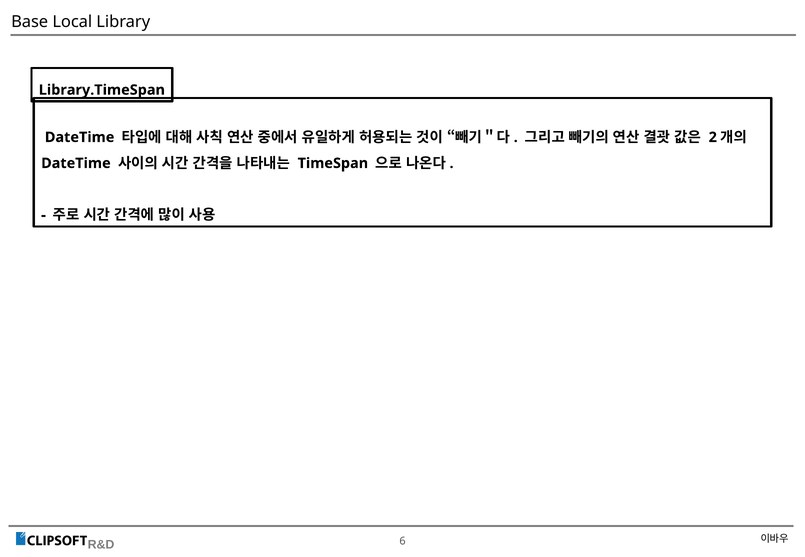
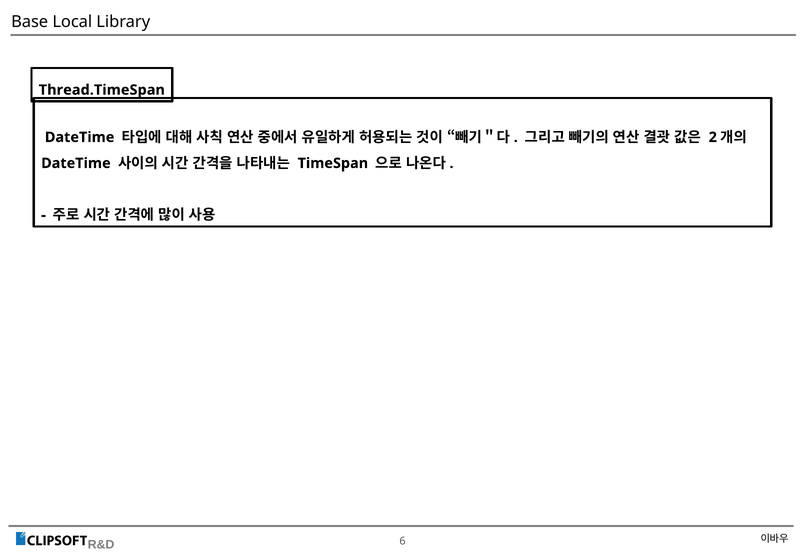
Library.TimeSpan: Library.TimeSpan -> Thread.TimeSpan (102, 90)
